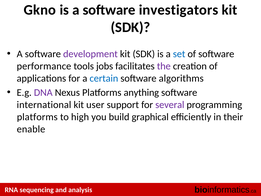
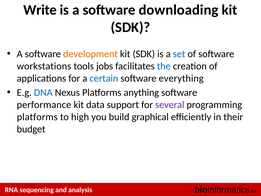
Gkno: Gkno -> Write (40, 10)
investigators: investigators -> downloading (179, 10)
development colour: purple -> orange (90, 54)
performance: performance -> workstations (44, 66)
the colour: purple -> blue (164, 66)
algorithms: algorithms -> everything (181, 78)
DNA colour: purple -> blue (43, 92)
international: international -> performance (44, 105)
user: user -> data (95, 105)
enable: enable -> budget (31, 129)
